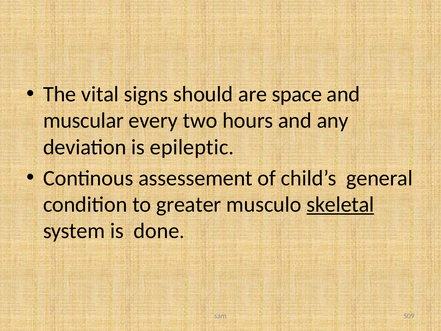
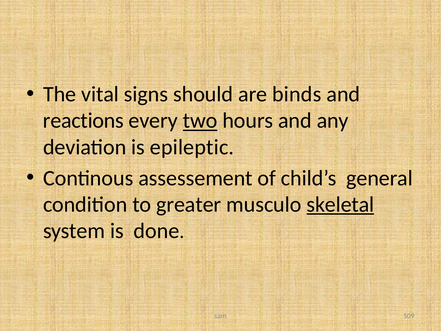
space: space -> binds (297, 94)
muscular: muscular -> reactions (83, 121)
two underline: none -> present (200, 121)
